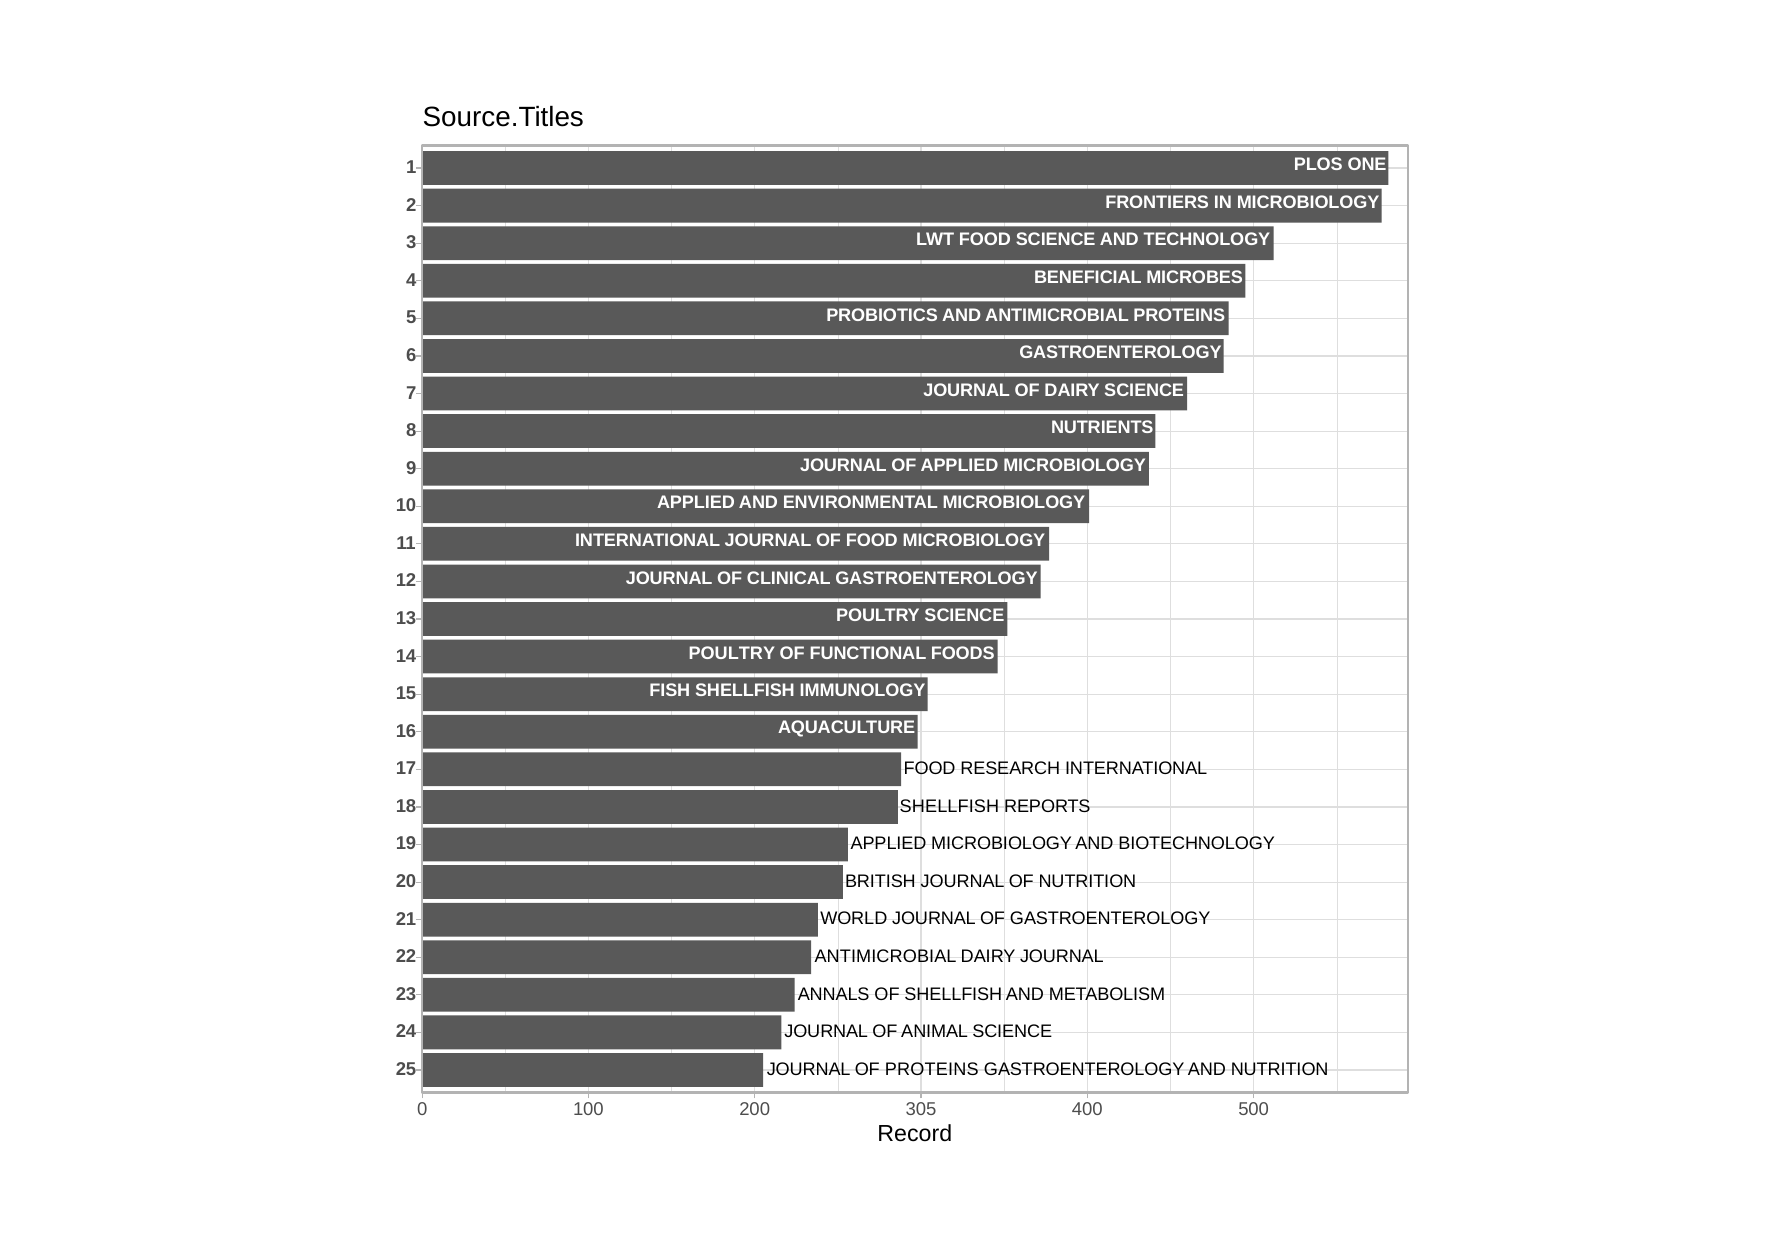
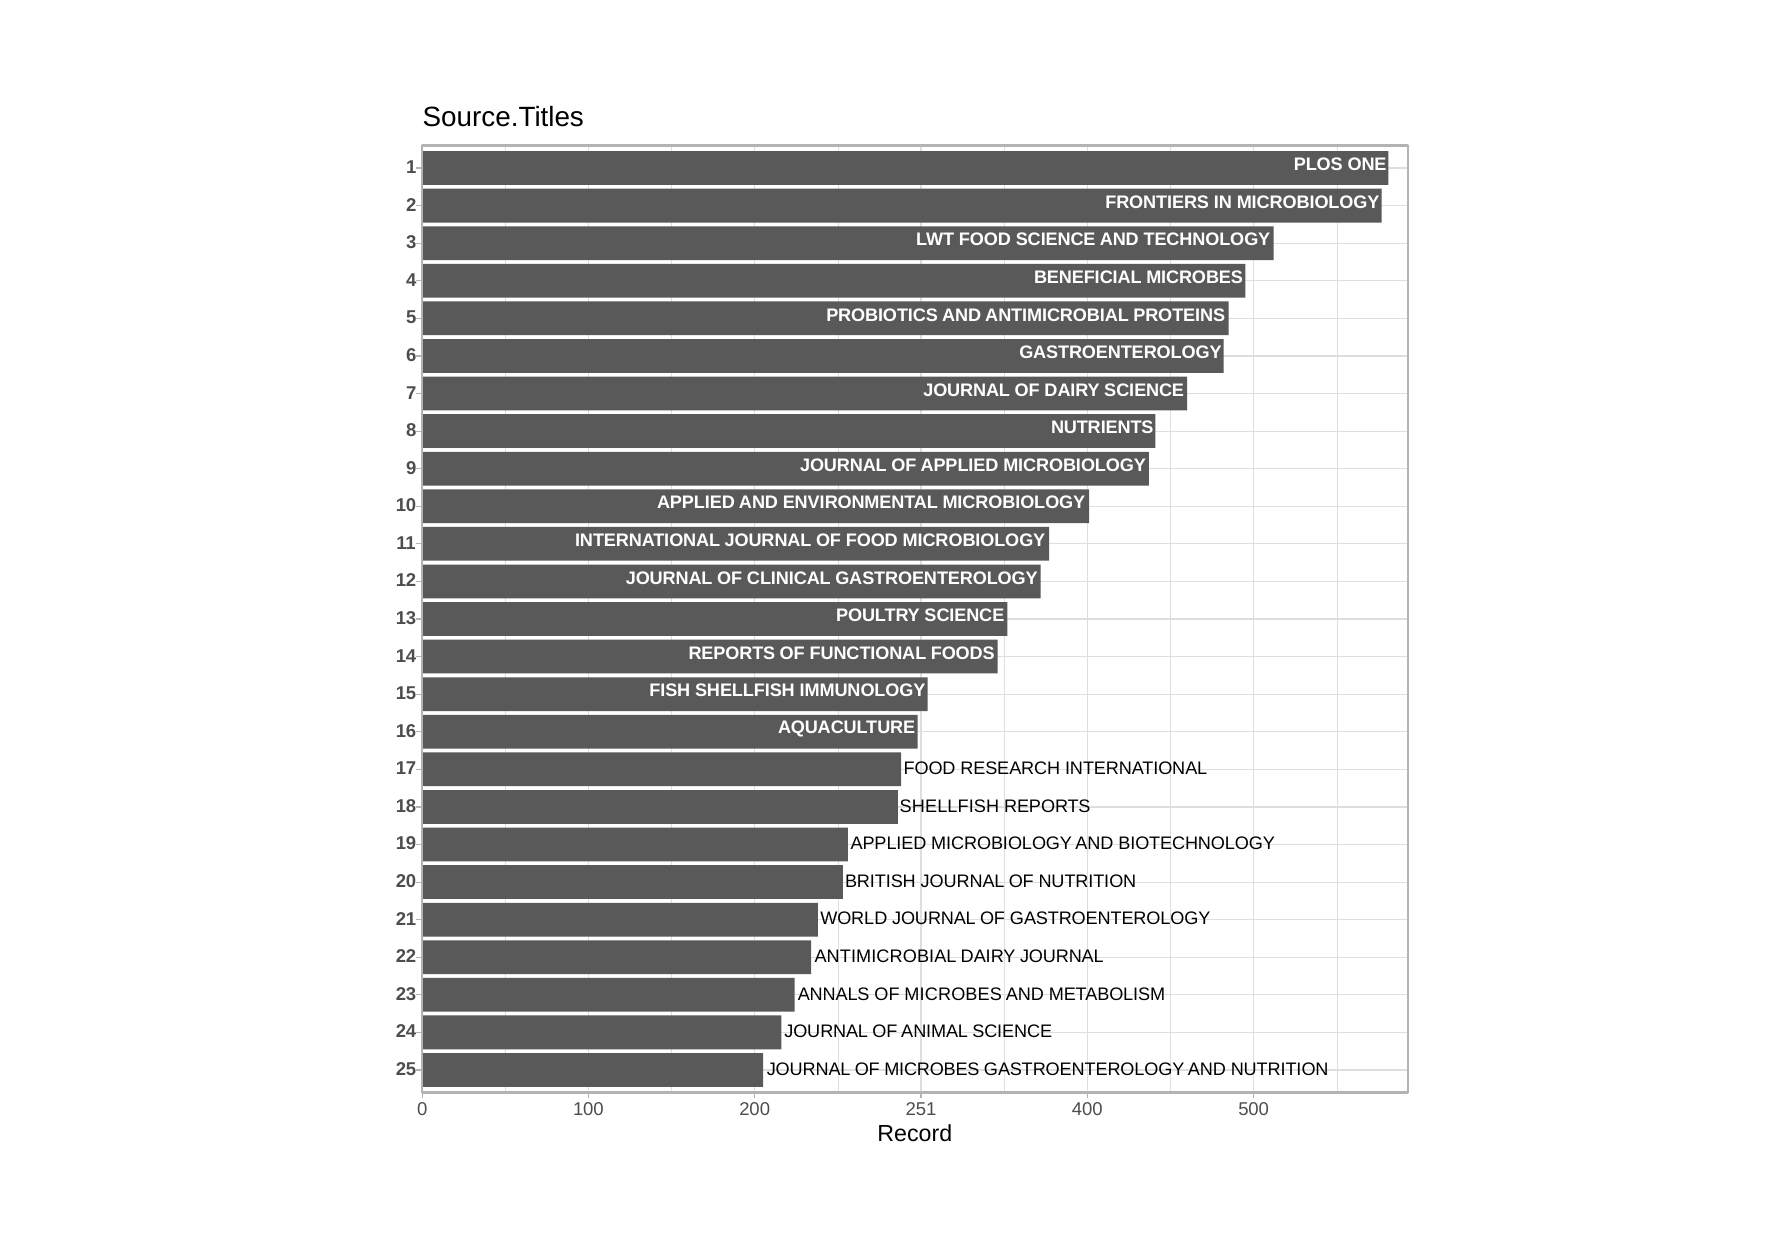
POULTRY: POULTRY -> REPORTS (732, 653)
ANNALS OF SHELLFISH: SHELLFISH -> MICROBES (953, 994)
JOURNAL OF PROTEINS: PROTEINS -> MICROBES (932, 1069)
305: 305 -> 251 (921, 1108)
